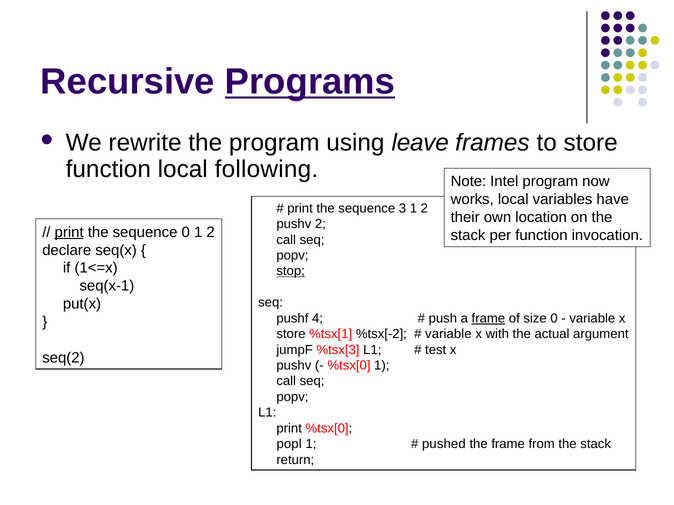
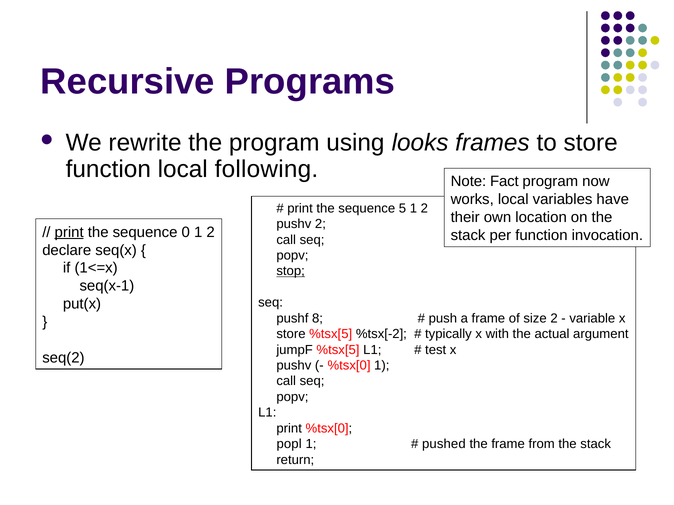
Programs underline: present -> none (310, 82)
leave: leave -> looks (420, 143)
Intel: Intel -> Fact (504, 182)
3: 3 -> 5 (403, 208)
4: 4 -> 8 (318, 319)
frame underline: present -> none (488, 319)
size 0: 0 -> 2 (554, 319)
store %tsx[1: %tsx[1 -> %tsx[5 (331, 334)
variable: variable -> typically (448, 334)
jumpF %tsx[3: %tsx[3 -> %tsx[5 (338, 350)
